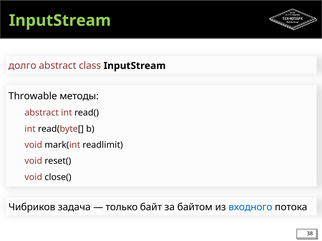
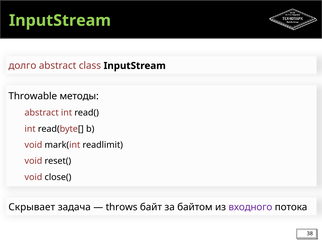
Чибриков: Чибриков -> Скрывает (32, 208)
только: только -> throws (122, 208)
входного colour: blue -> purple (250, 208)
